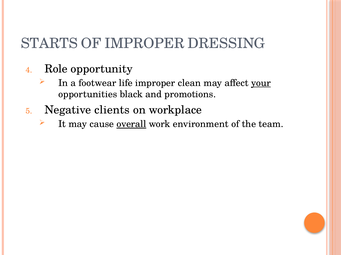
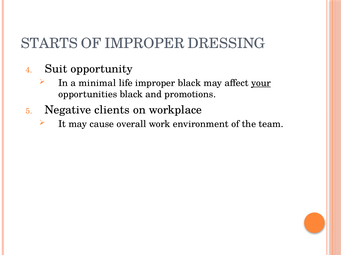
Role: Role -> Suit (56, 69)
footwear: footwear -> minimal (97, 83)
improper clean: clean -> black (189, 83)
overall underline: present -> none (131, 124)
